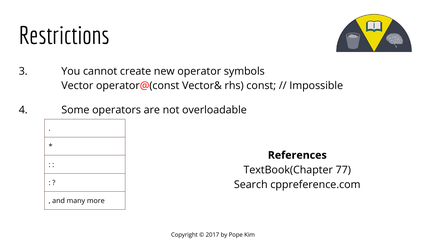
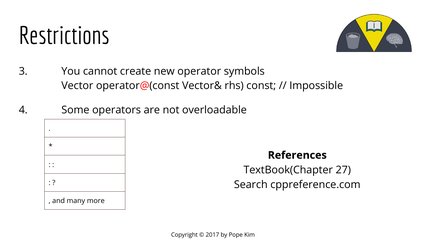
77: 77 -> 27 (343, 170)
